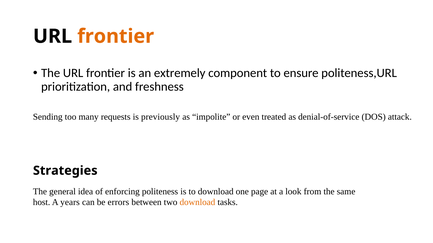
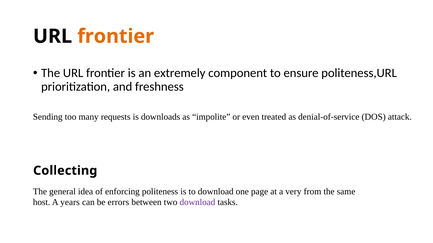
previously: previously -> downloads (161, 117)
Strategies: Strategies -> Collecting (65, 171)
look: look -> very (293, 192)
download colour: orange -> purple (197, 203)
